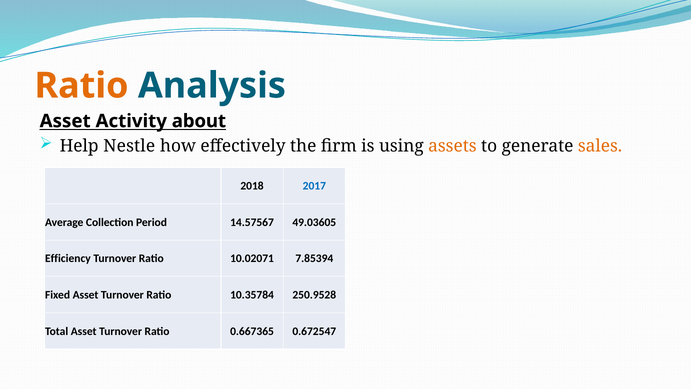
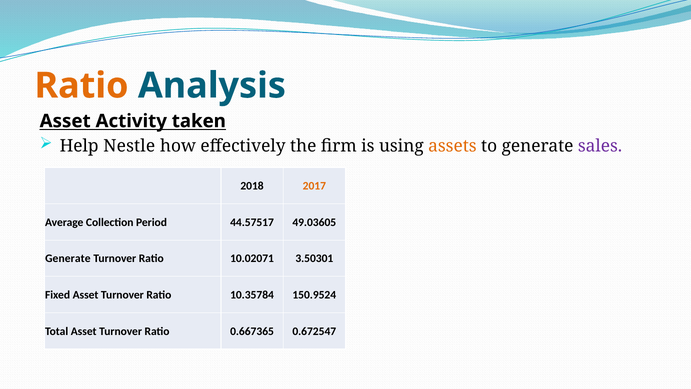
about: about -> taken (199, 121)
sales colour: orange -> purple (600, 146)
2017 colour: blue -> orange (314, 186)
14.57567: 14.57567 -> 44.57517 (252, 222)
Efficiency: Efficiency -> Generate (68, 258)
7.85394: 7.85394 -> 3.50301 (314, 258)
250.9528: 250.9528 -> 150.9524 (314, 295)
